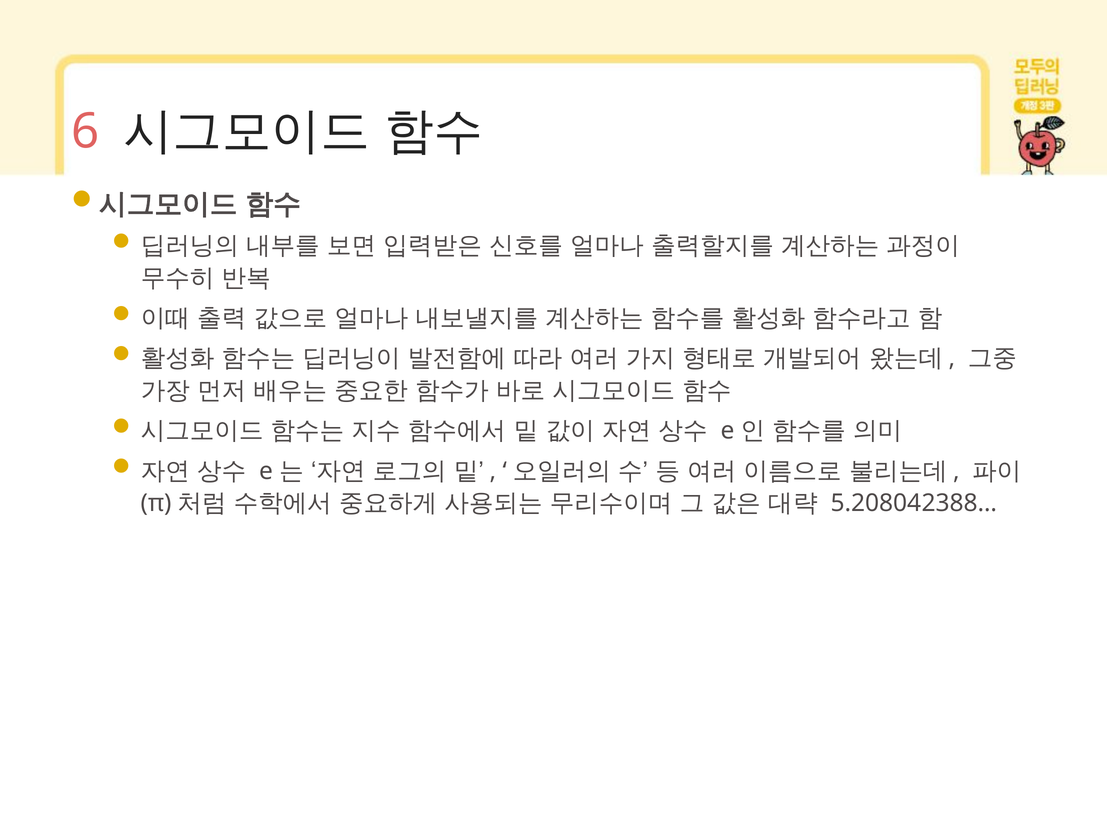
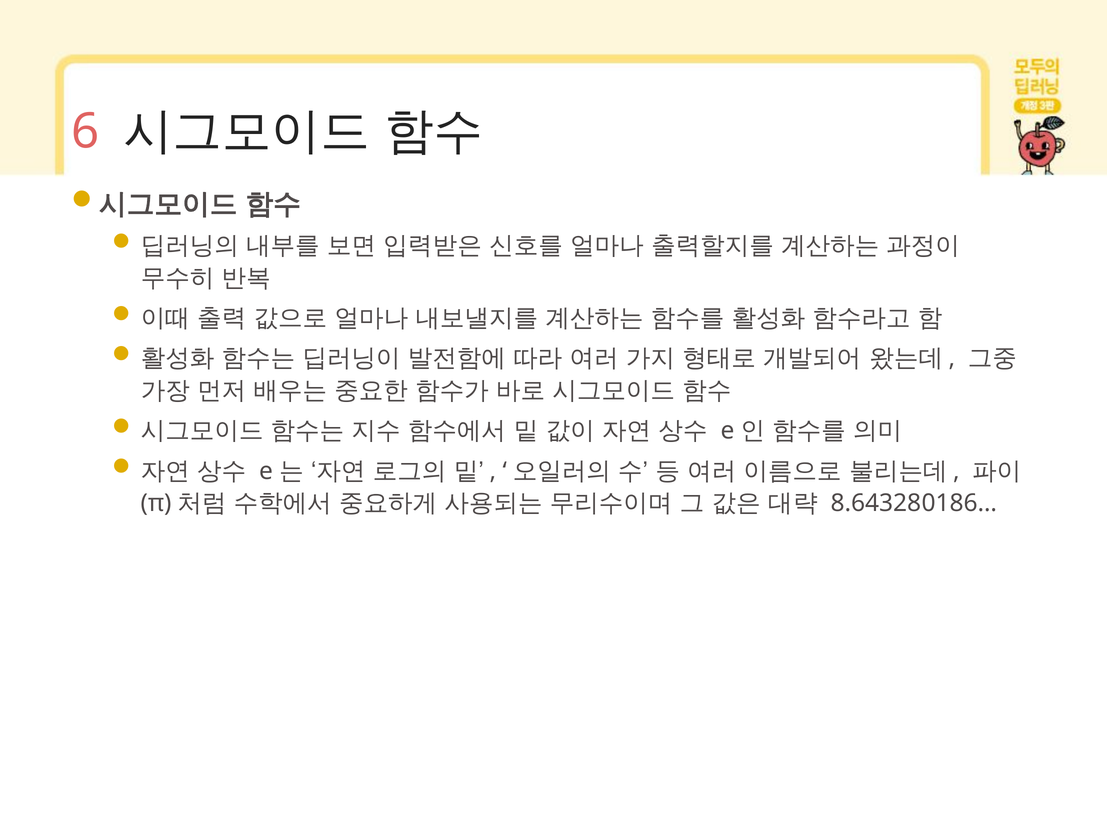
5.208042388…: 5.208042388… -> 8.643280186… (914, 504)
